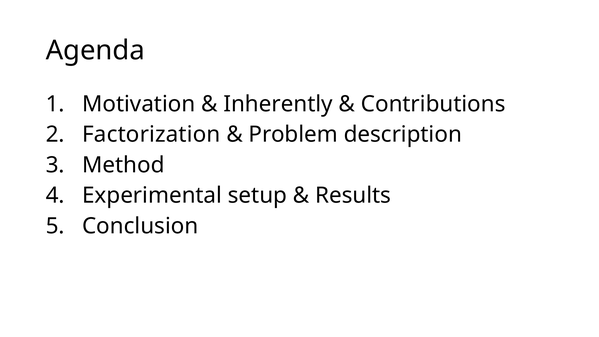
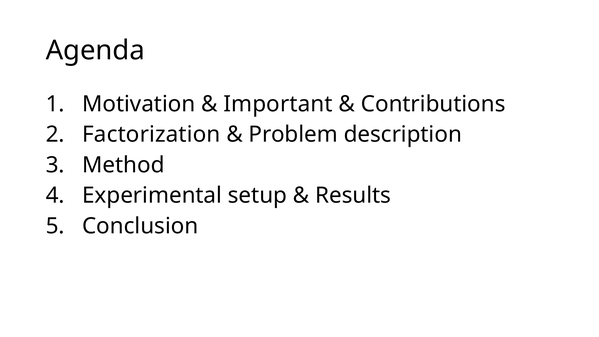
Inherently: Inherently -> Important (278, 104)
